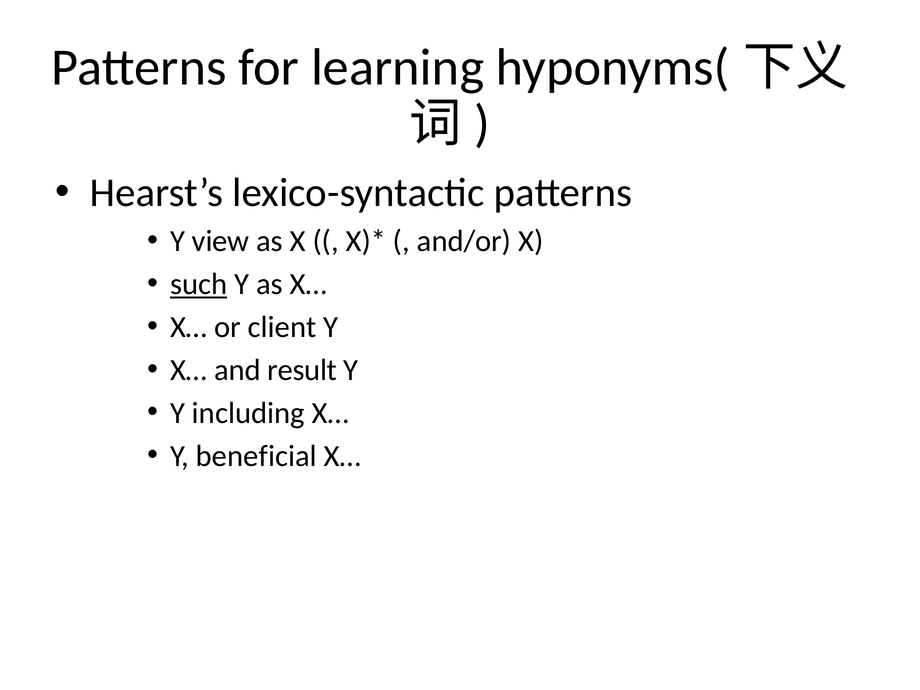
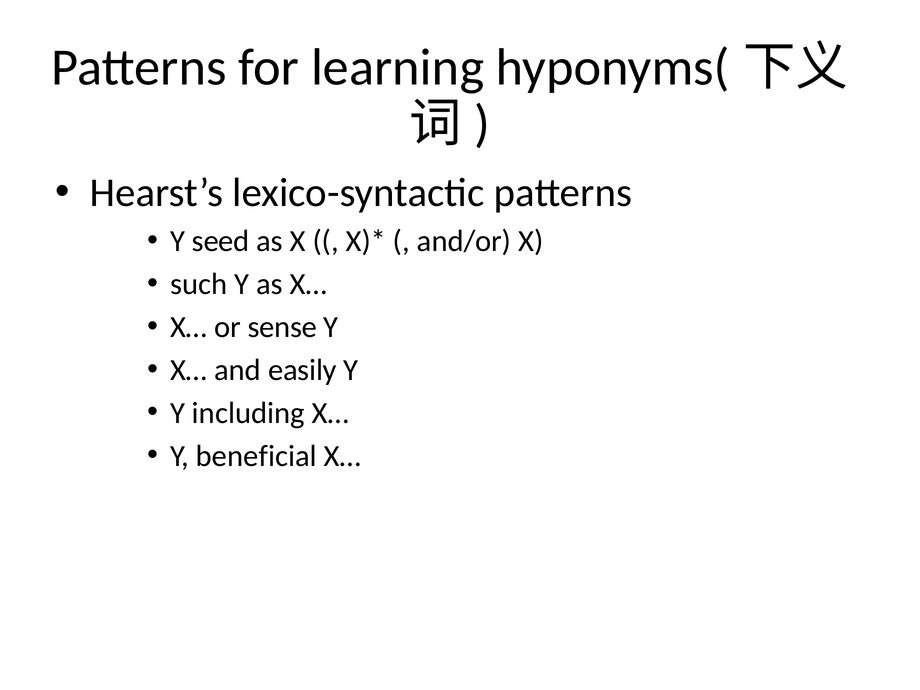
view: view -> seed (221, 241)
such underline: present -> none (199, 284)
client: client -> sense (282, 327)
result: result -> easily (302, 370)
